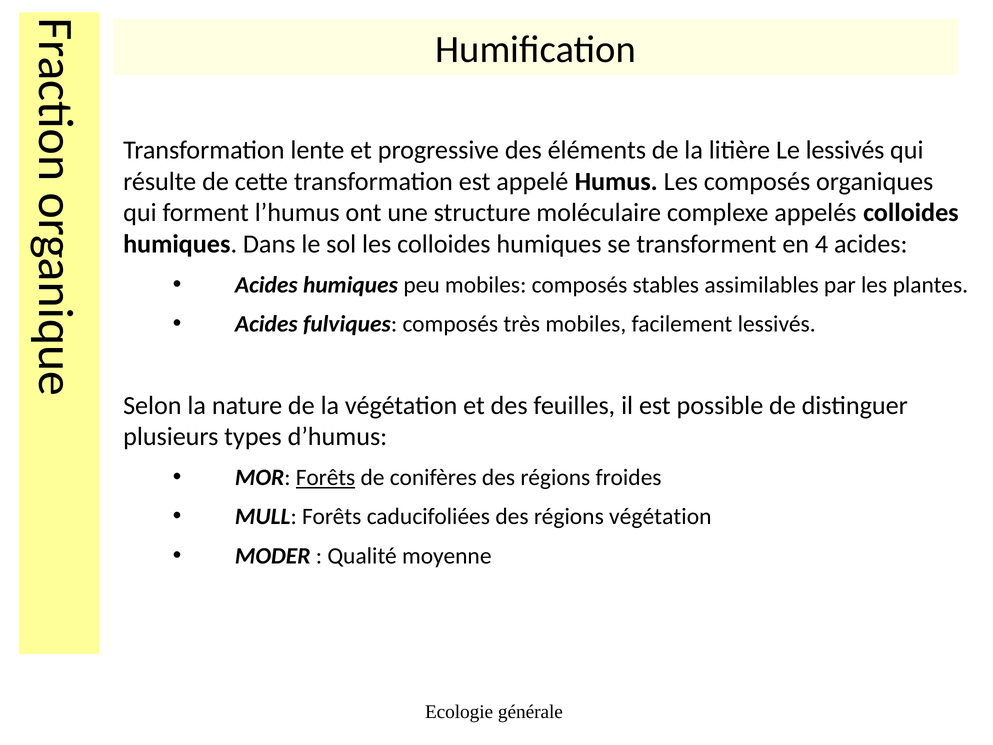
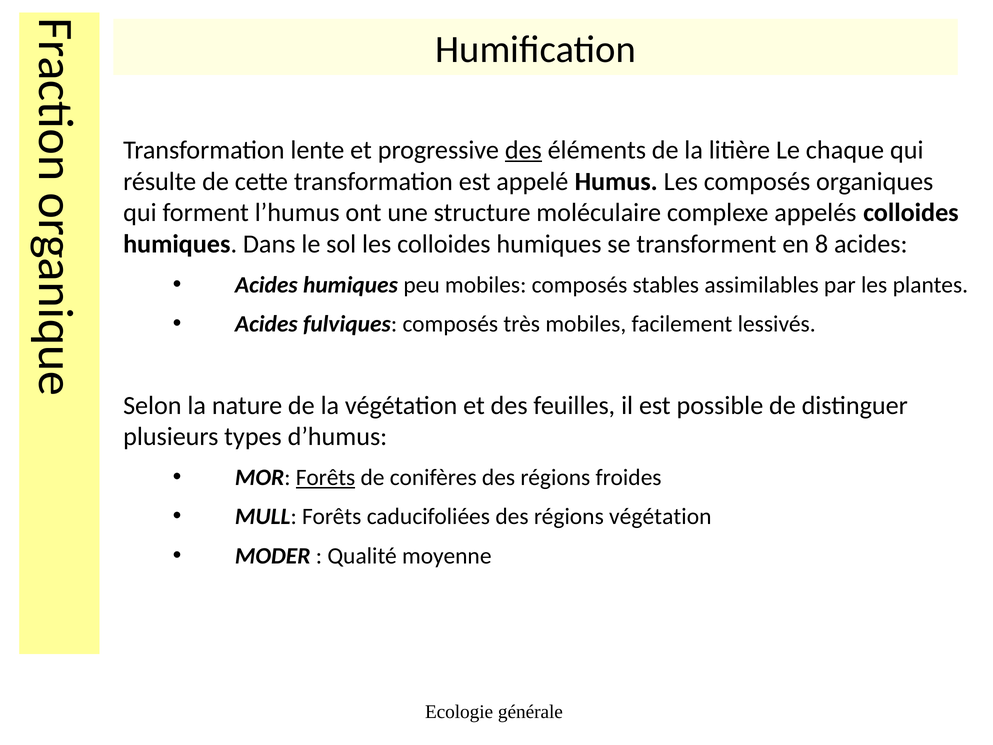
des underline: none -> present (523, 150)
Le lessivés: lessivés -> chaque (845, 150)
4: 4 -> 8 (822, 244)
